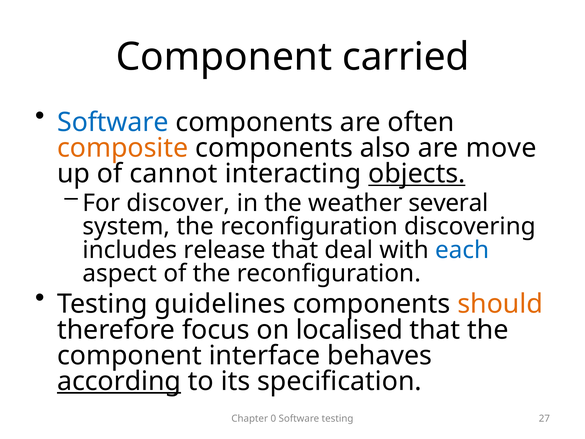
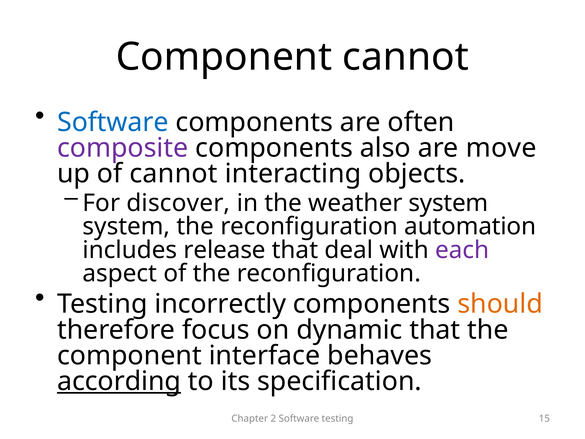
Component carried: carried -> cannot (406, 57)
composite colour: orange -> purple (123, 148)
objects underline: present -> none (417, 174)
weather several: several -> system (448, 203)
discovering: discovering -> automation (470, 226)
each colour: blue -> purple (462, 250)
guidelines: guidelines -> incorrectly (220, 304)
localised: localised -> dynamic (349, 330)
0: 0 -> 2 (273, 418)
27: 27 -> 15 (544, 418)
